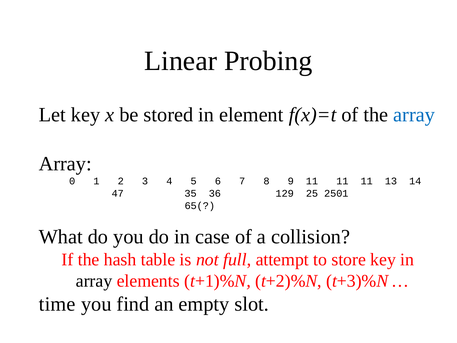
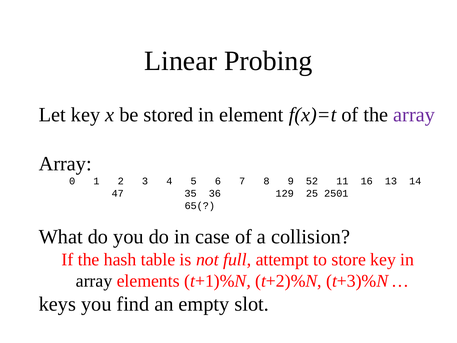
array colour: blue -> purple (414, 115)
9 11: 11 -> 52 (312, 181)
11: 11 -> 16 (367, 181)
time: time -> keys (57, 304)
